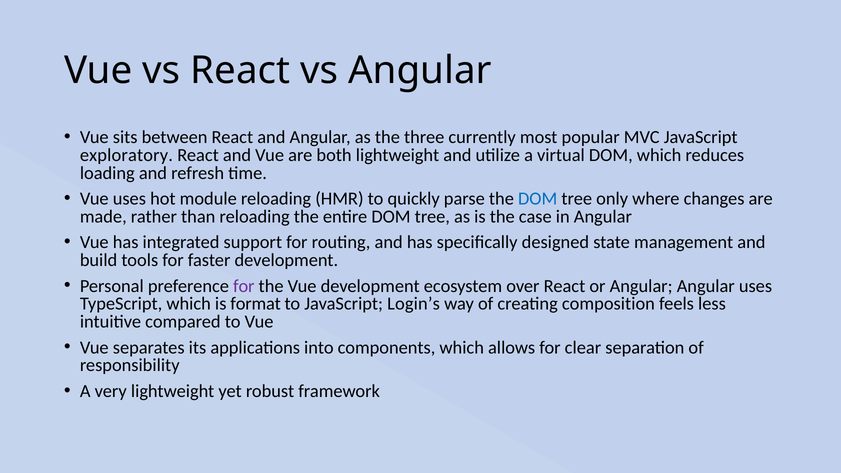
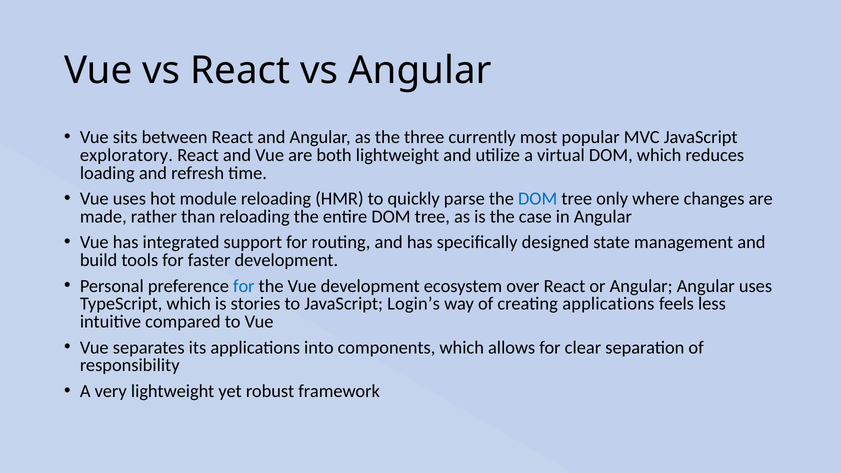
for colour: purple -> blue (244, 286)
format: format -> stories (255, 304)
creating composition: composition -> applications (608, 304)
